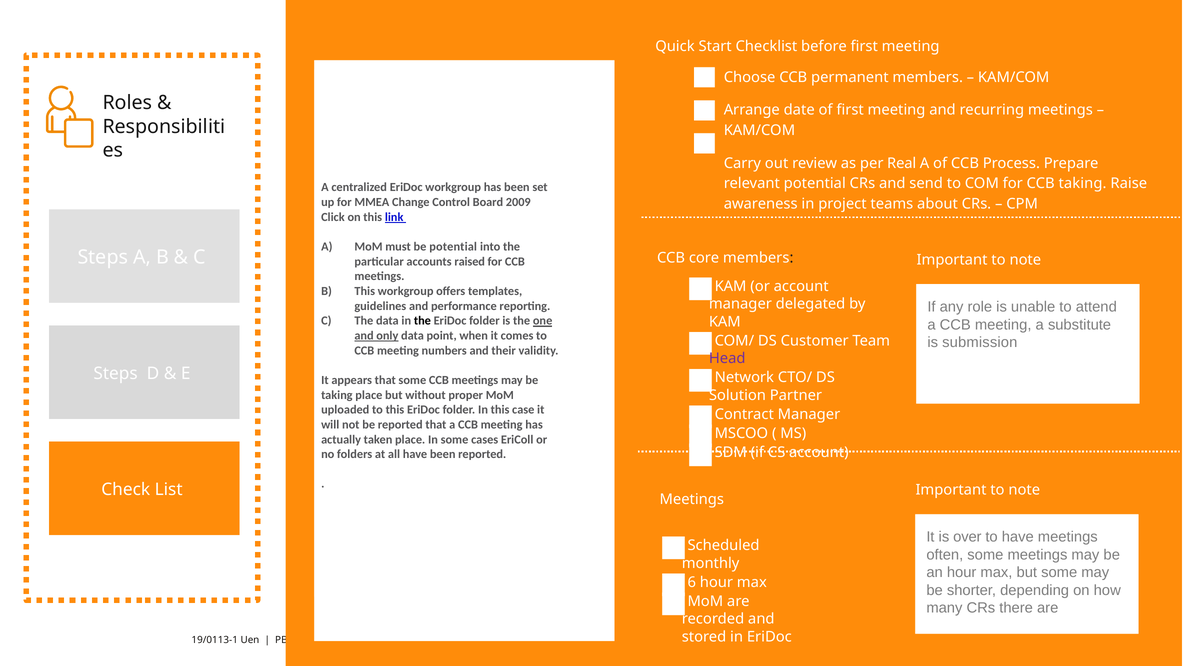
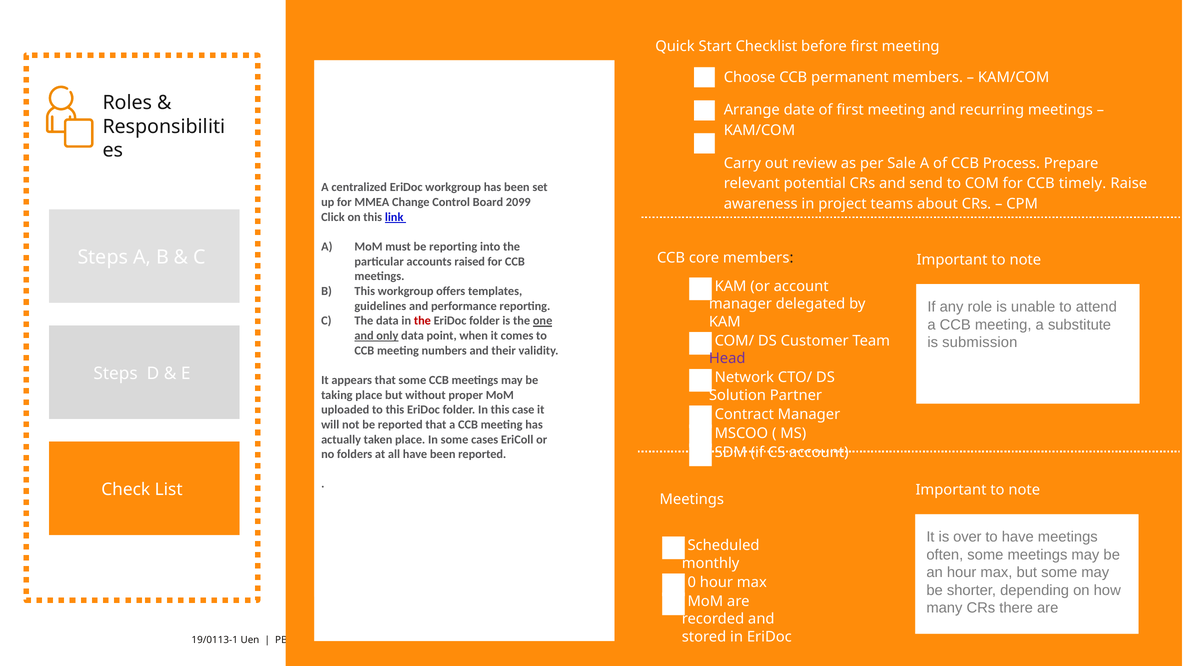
Real: Real -> Sale (902, 163)
CCB taking: taking -> timely (1083, 183)
2009: 2009 -> 2099 (518, 202)
be potential: potential -> reporting (453, 247)
the colour: black -> red (422, 321)
6: 6 -> 0 (692, 582)
